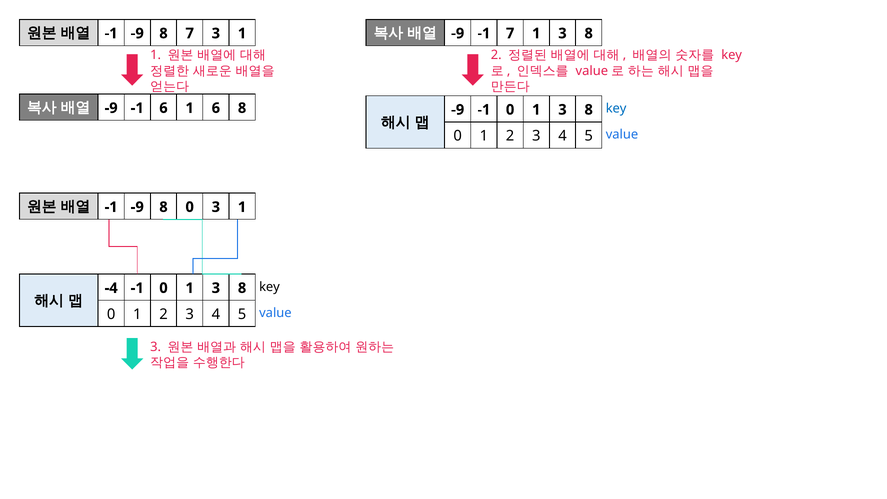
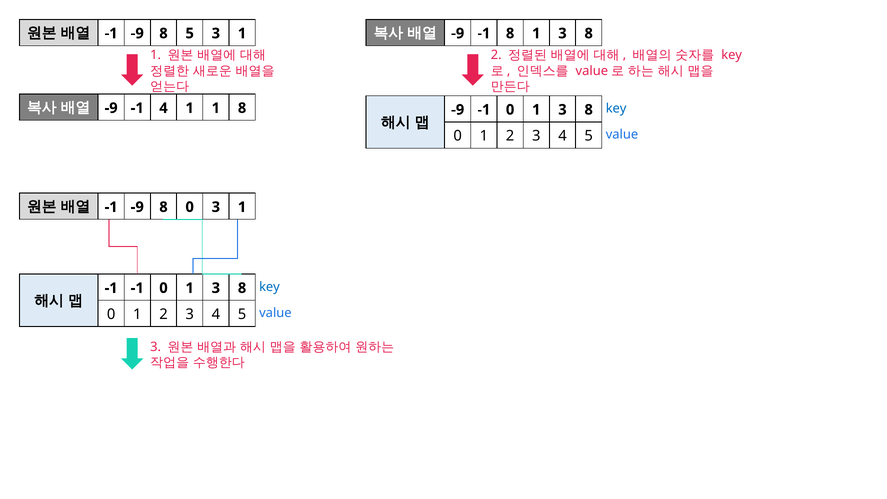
8 7: 7 -> 5 (190, 33)
-1 7: 7 -> 8 (510, 33)
-1 6: 6 -> 4 (163, 108)
1 6: 6 -> 1 (216, 108)
key colour: black -> blue (269, 287)
-4: -4 -> -1 (111, 288)
